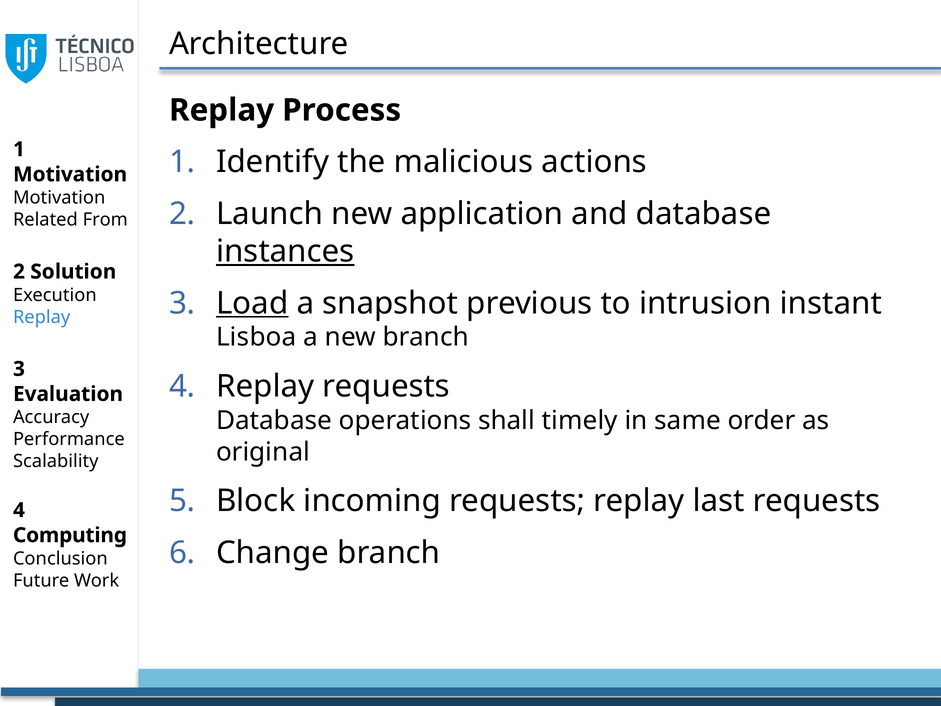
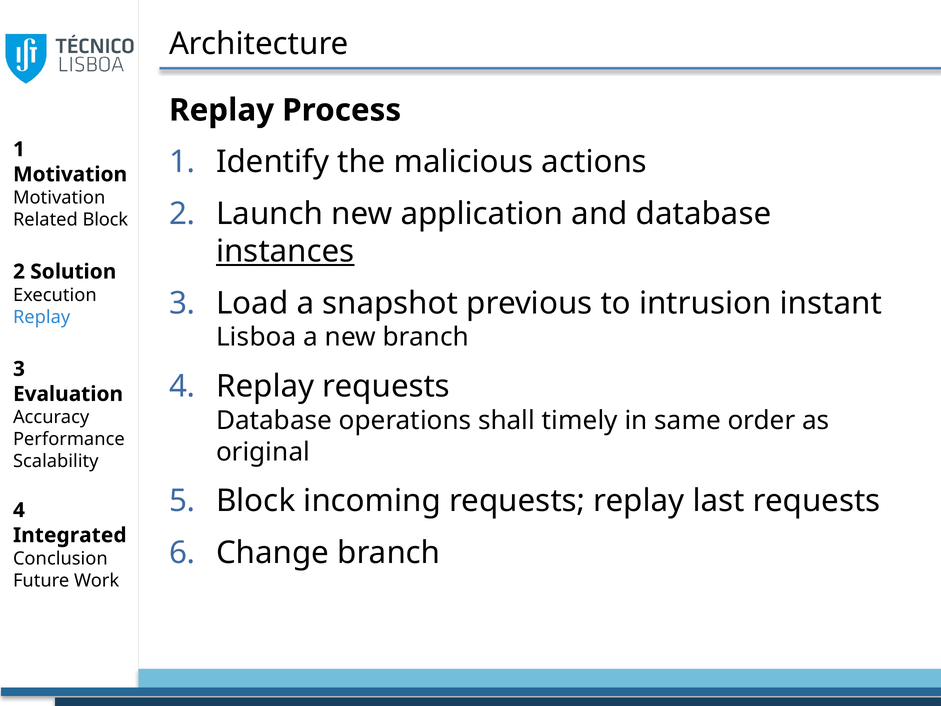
Related From: From -> Block (105, 220)
Load underline: present -> none (252, 303)
Computing: Computing -> Integrated (70, 535)
